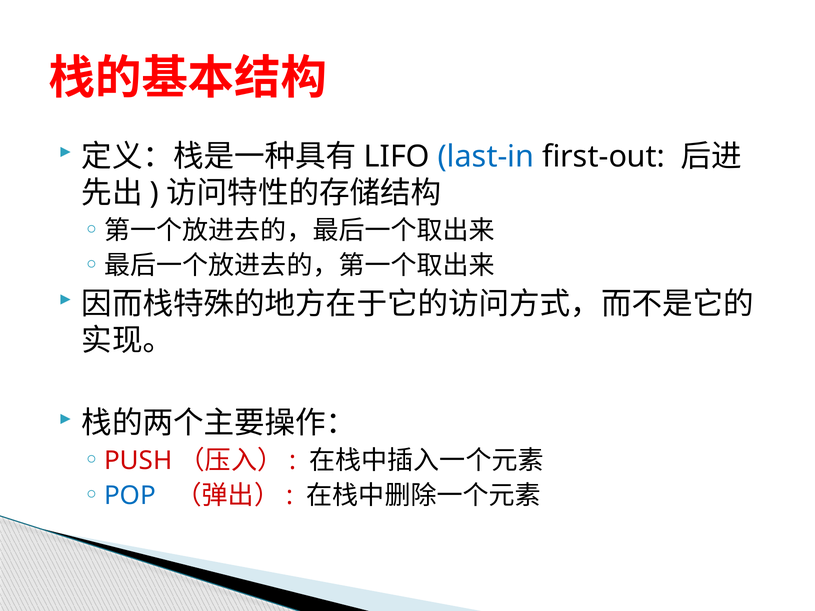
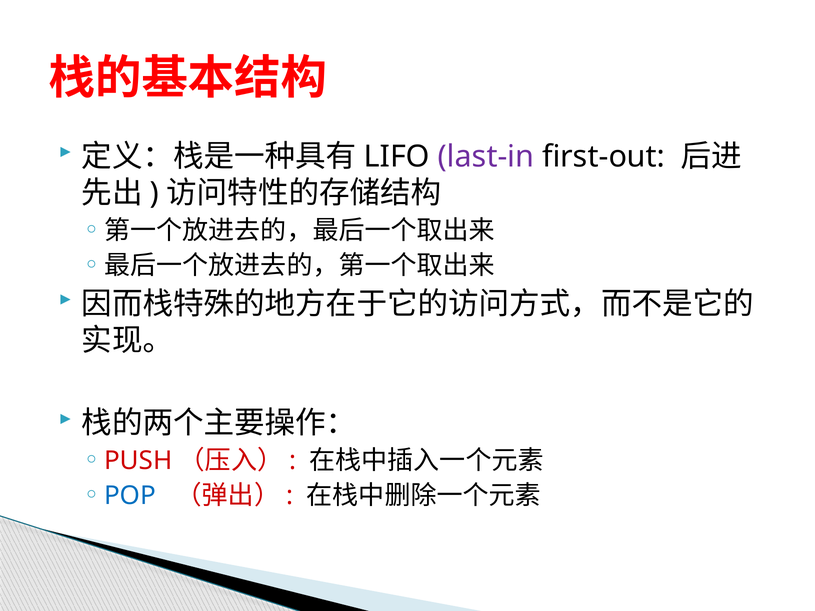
last-in colour: blue -> purple (486, 157)
